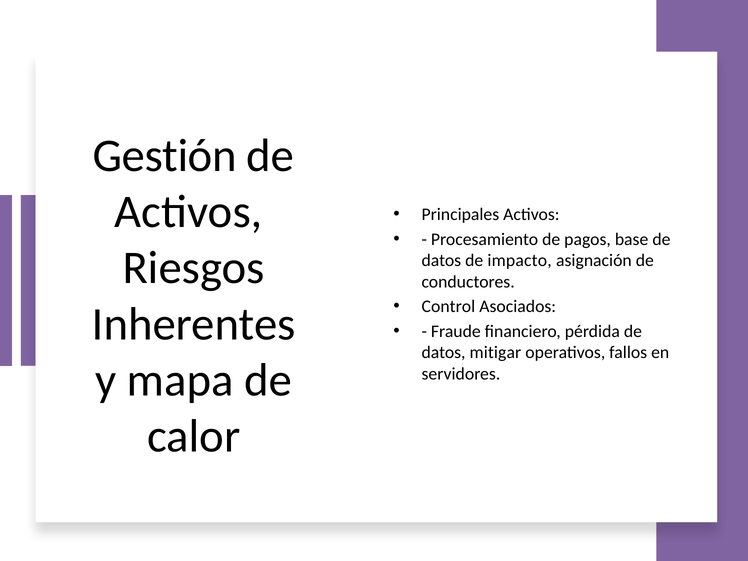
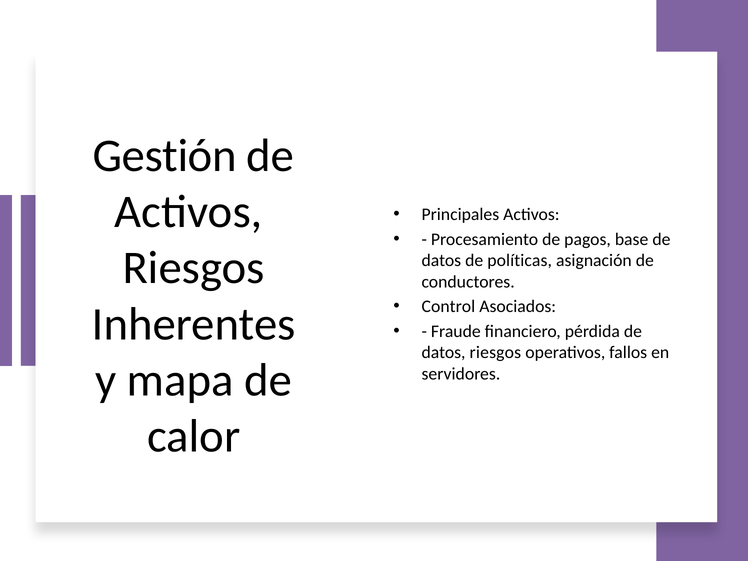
impacto: impacto -> políticas (520, 260)
datos mitigar: mitigar -> riesgos (495, 352)
